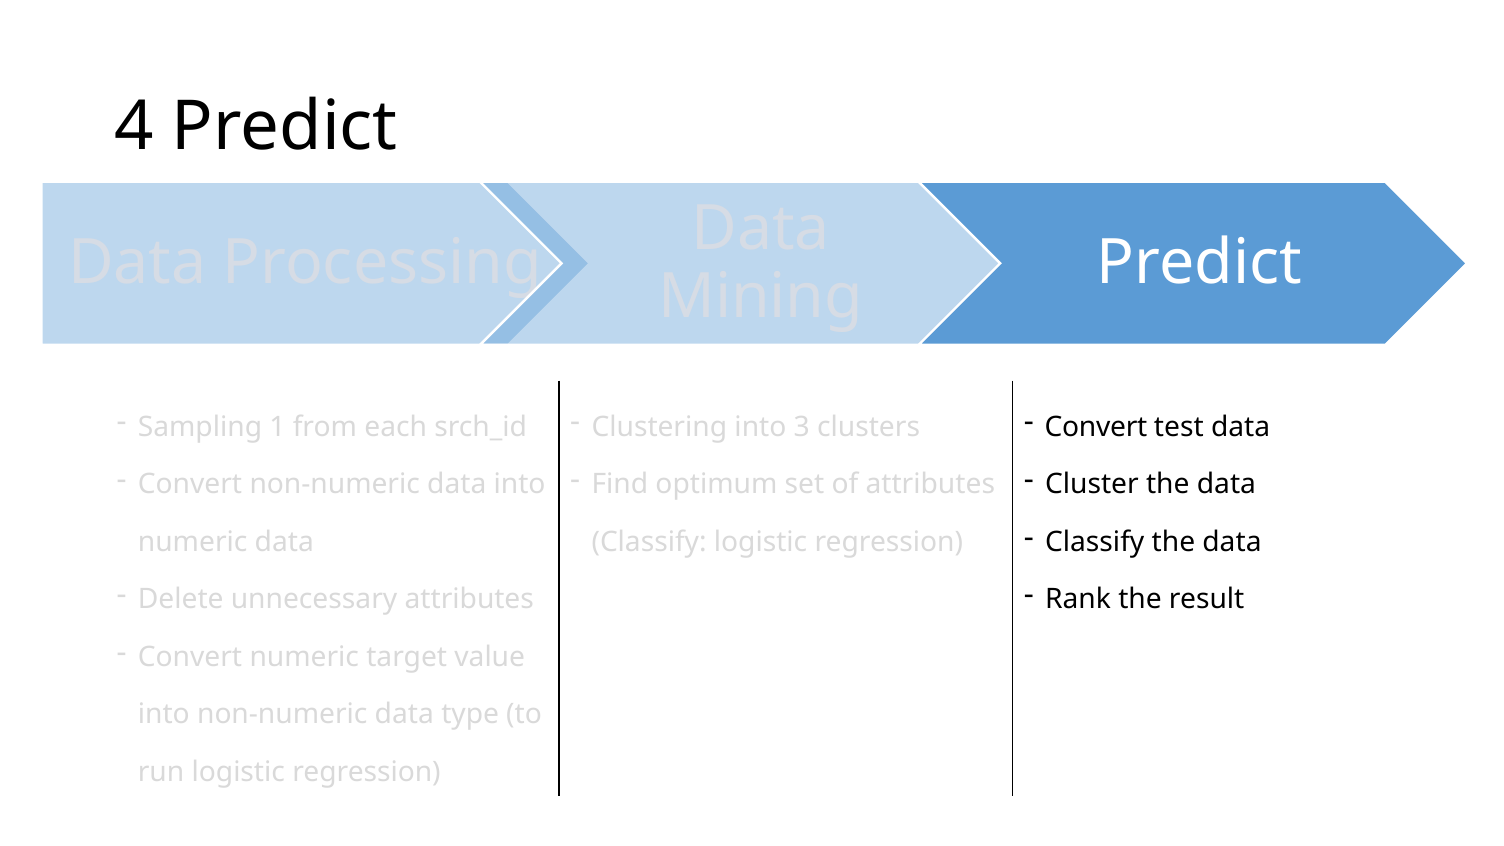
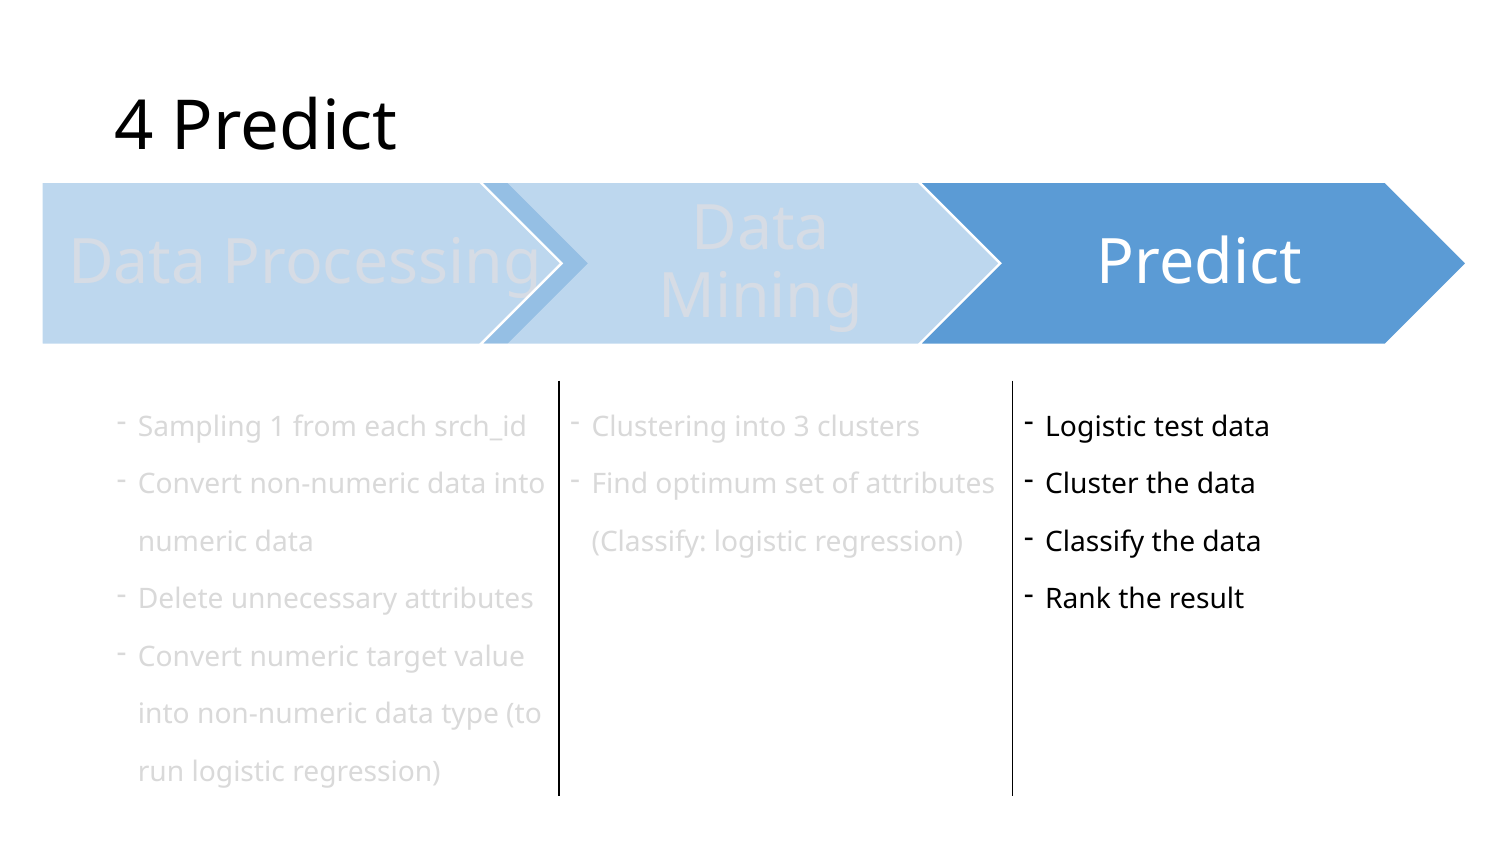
Convert: Convert -> Logistic (1096, 427)
